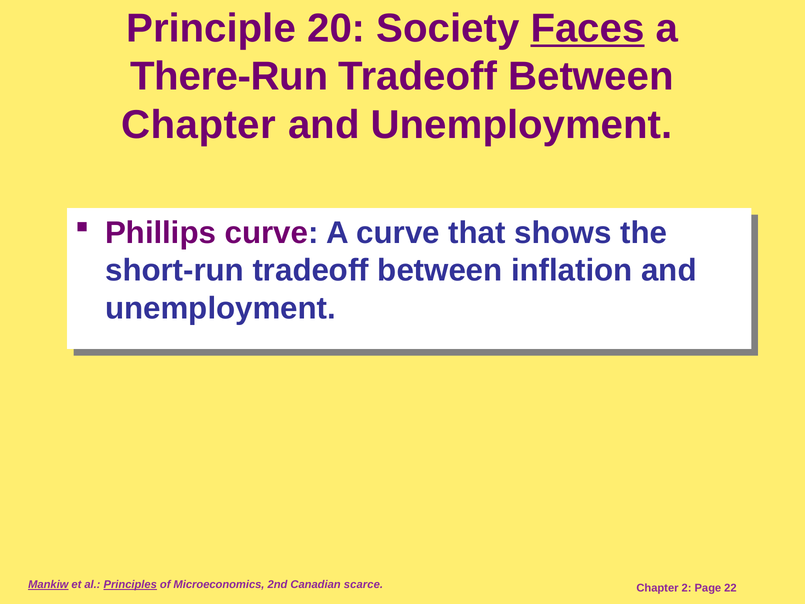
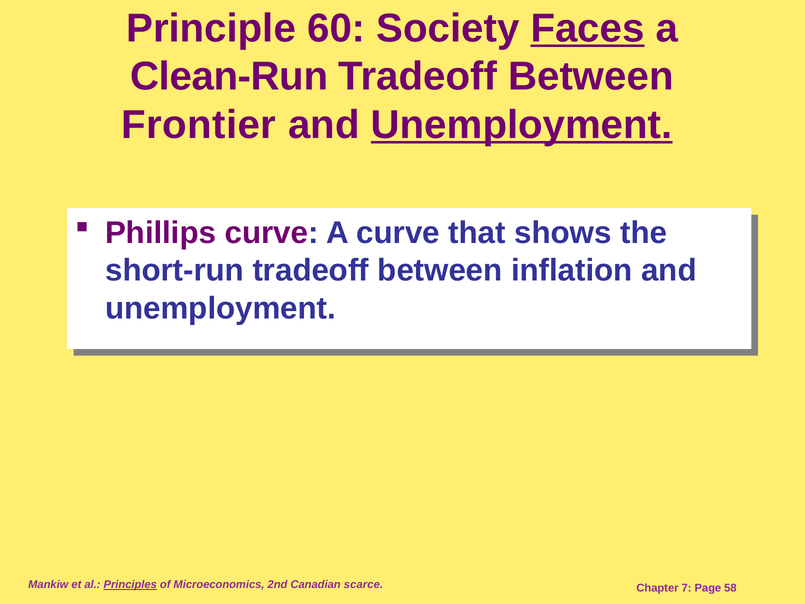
20: 20 -> 60 (336, 28)
There-Run: There-Run -> Clean-Run (229, 77)
Chapter: Chapter -> Frontier (199, 125)
Unemployment underline: none -> present (522, 125)
Mankiw underline: present -> none (48, 584)
2: 2 -> 7 (687, 588)
22: 22 -> 58 (730, 588)
